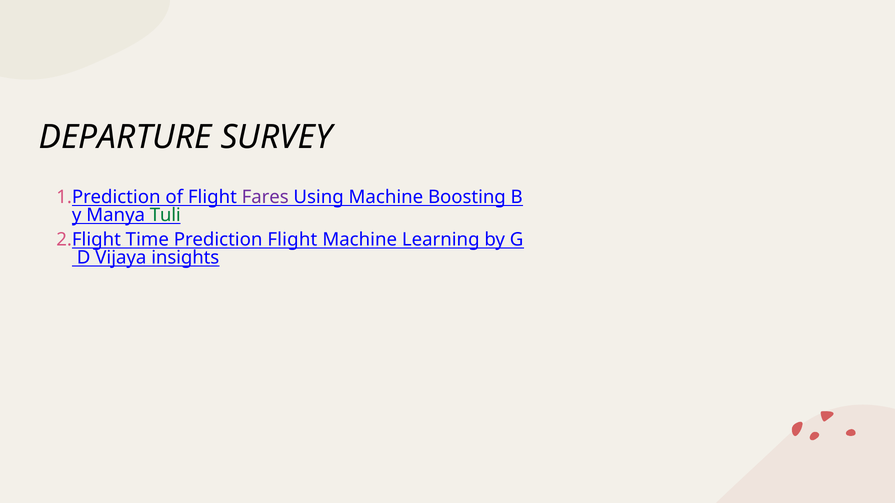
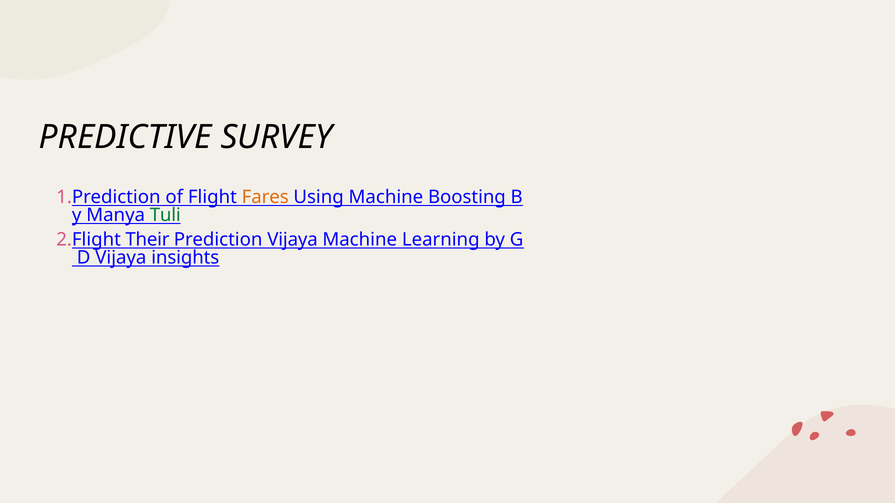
DEPARTURE: DEPARTURE -> PREDICTIVE (125, 137)
Fares colour: purple -> orange (265, 197)
Time: Time -> Their (147, 240)
Prediction Flight: Flight -> Vijaya (293, 240)
